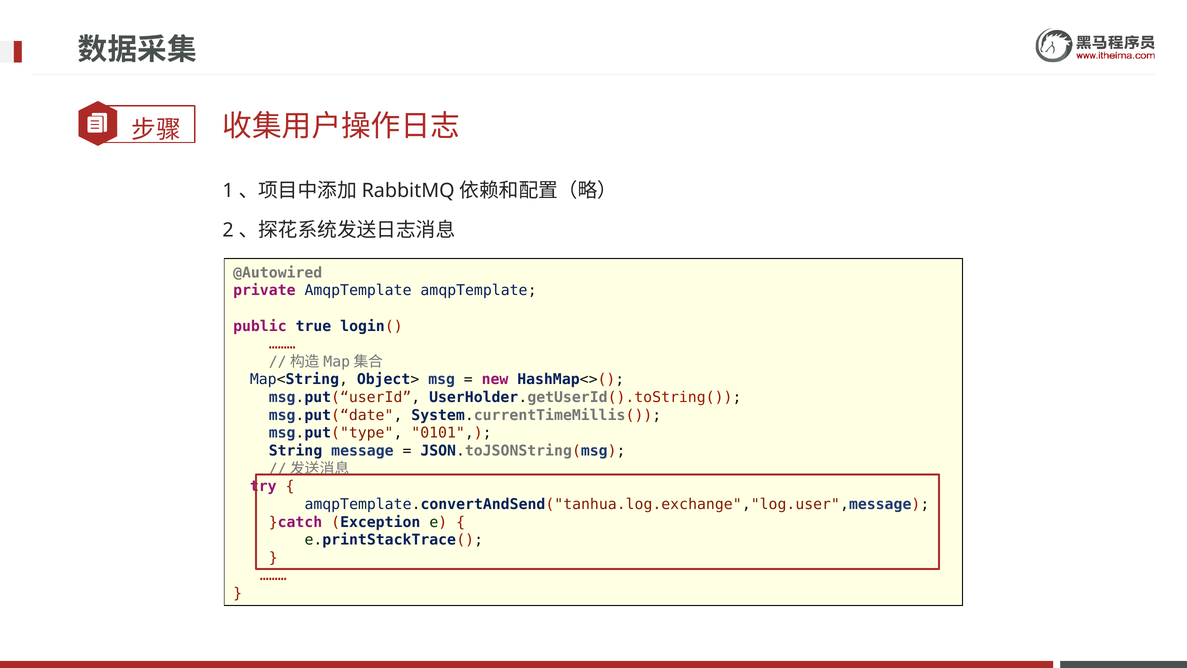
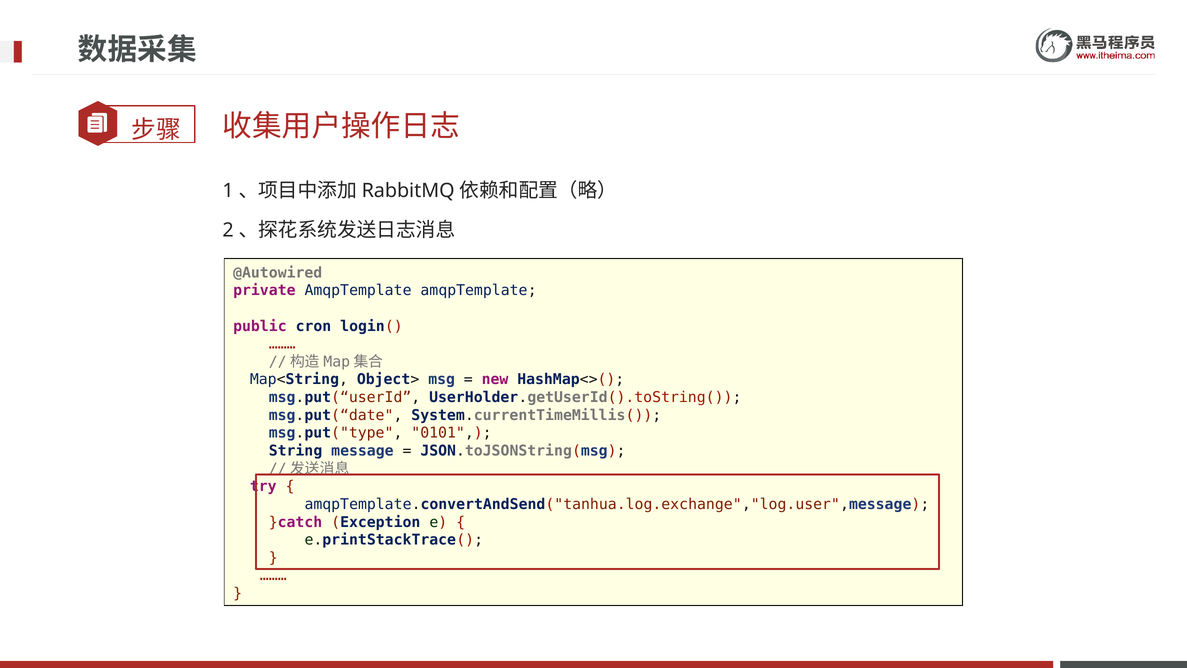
true: true -> cron (313, 326)
